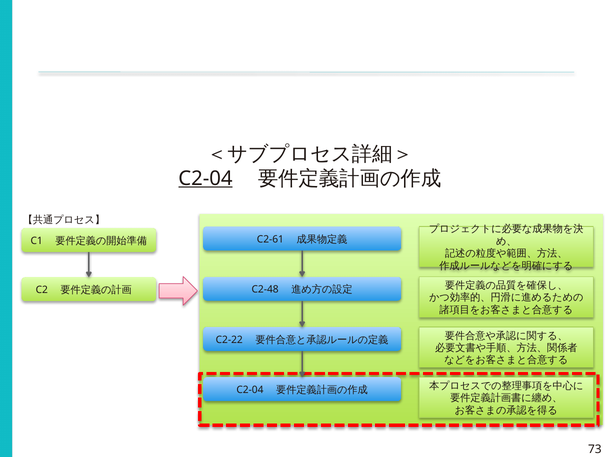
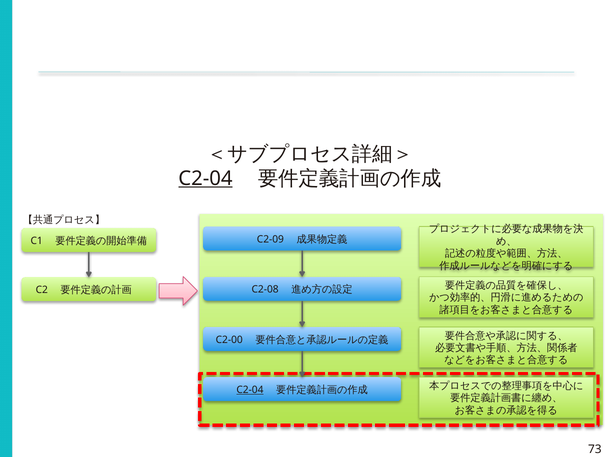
C2-61: C2-61 -> C2-09 (270, 239)
C2-48: C2-48 -> C2-08 (265, 290)
C2-22: C2-22 -> C2-00 (229, 340)
C2-04 underline: none -> present (250, 390)
